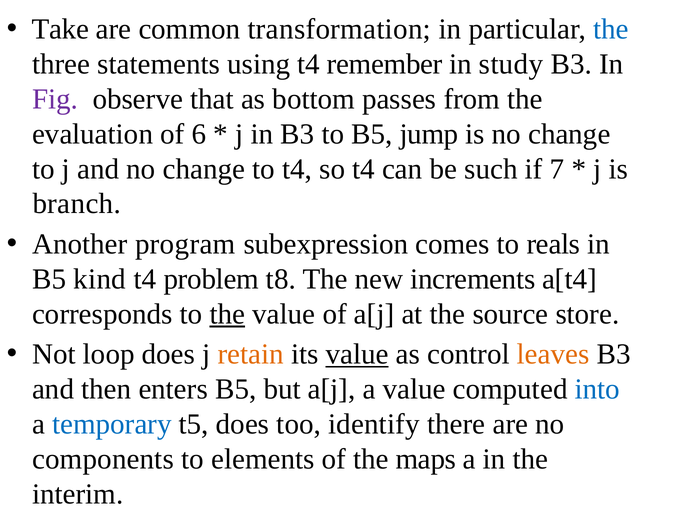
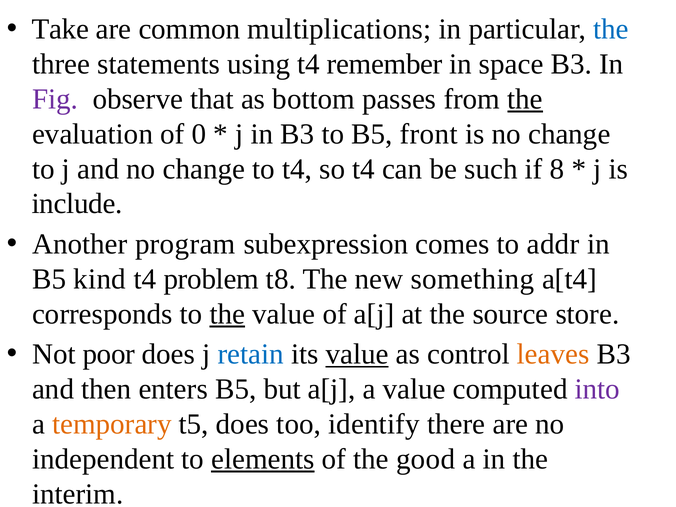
transformation: transformation -> multiplications (339, 29)
study: study -> space (511, 64)
the underline: none -> present (525, 99)
6: 6 -> 0 (199, 134)
jump: jump -> front (429, 134)
7: 7 -> 8 (557, 169)
branch: branch -> include (77, 204)
reals: reals -> addr (553, 244)
increments: increments -> something (473, 279)
loop: loop -> poor (109, 354)
retain colour: orange -> blue (251, 354)
into colour: blue -> purple (597, 389)
temporary colour: blue -> orange (112, 424)
components: components -> independent (103, 459)
elements underline: none -> present (263, 459)
maps: maps -> good (426, 459)
